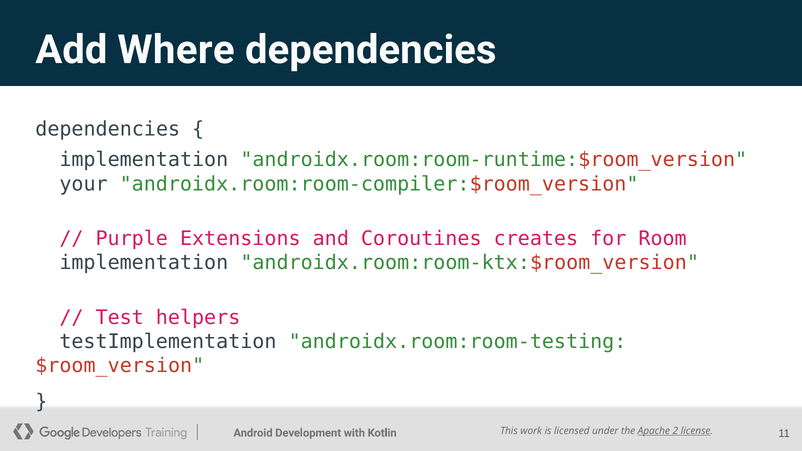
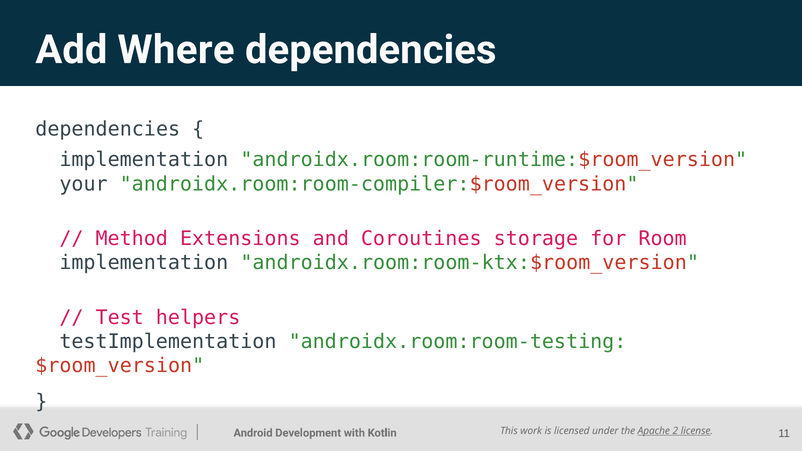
Purple: Purple -> Method (132, 239)
creates: creates -> storage (536, 239)
